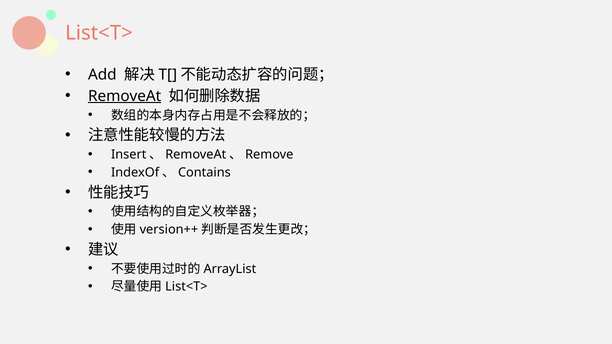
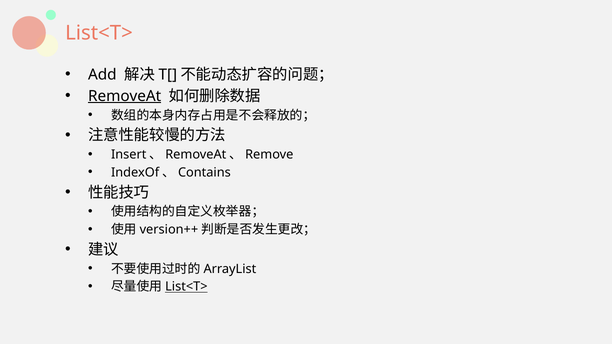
List<T> underline: none -> present (186, 287)
